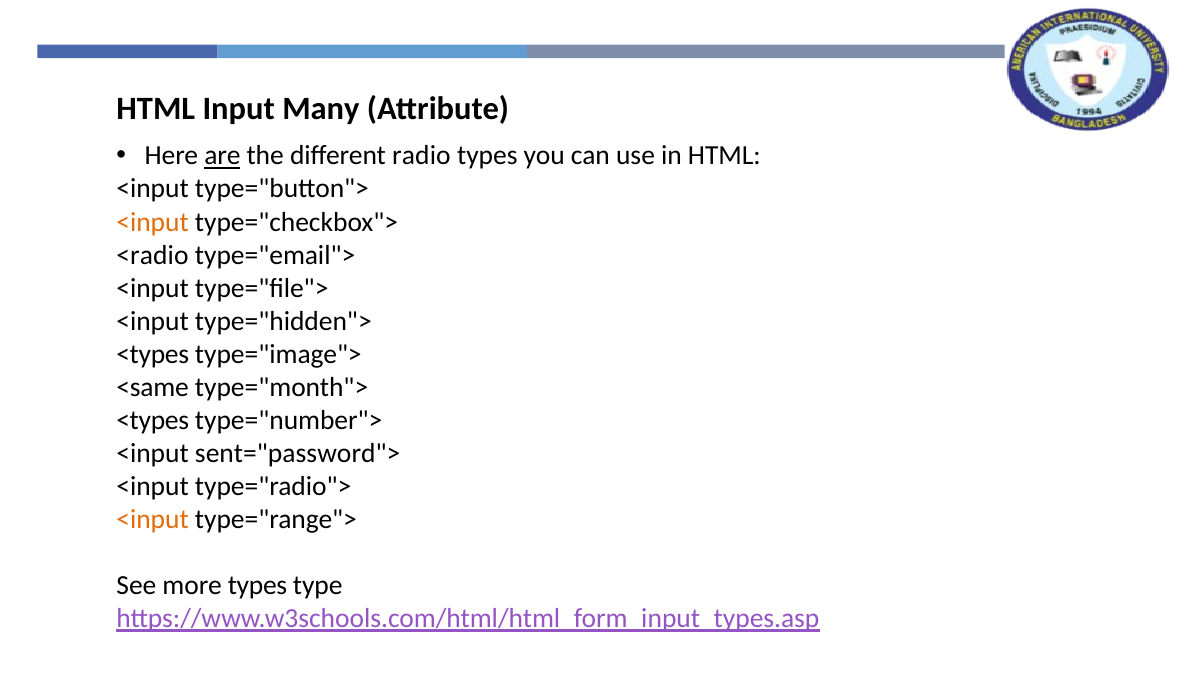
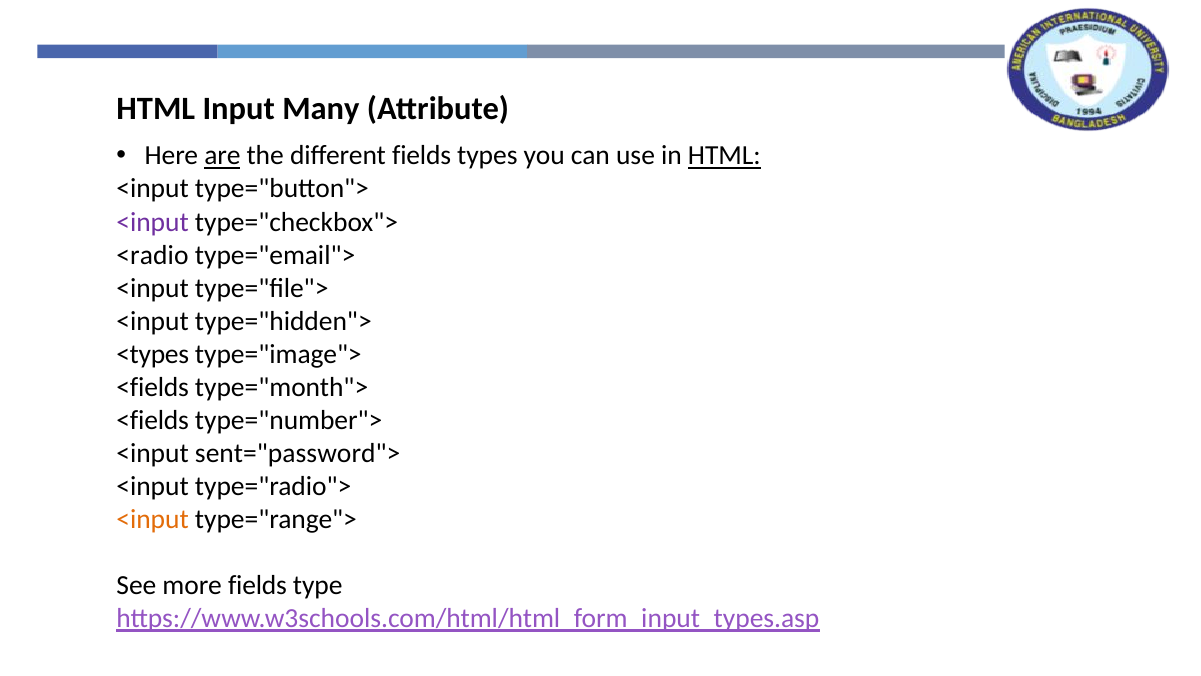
different radio: radio -> fields (422, 156)
HTML underline: none -> present (724, 156)
<input colour: orange -> purple (153, 222)
<same: <same -> <fields (153, 387)
<types: <types -> <fields (153, 420)
more types: types -> fields (257, 585)
